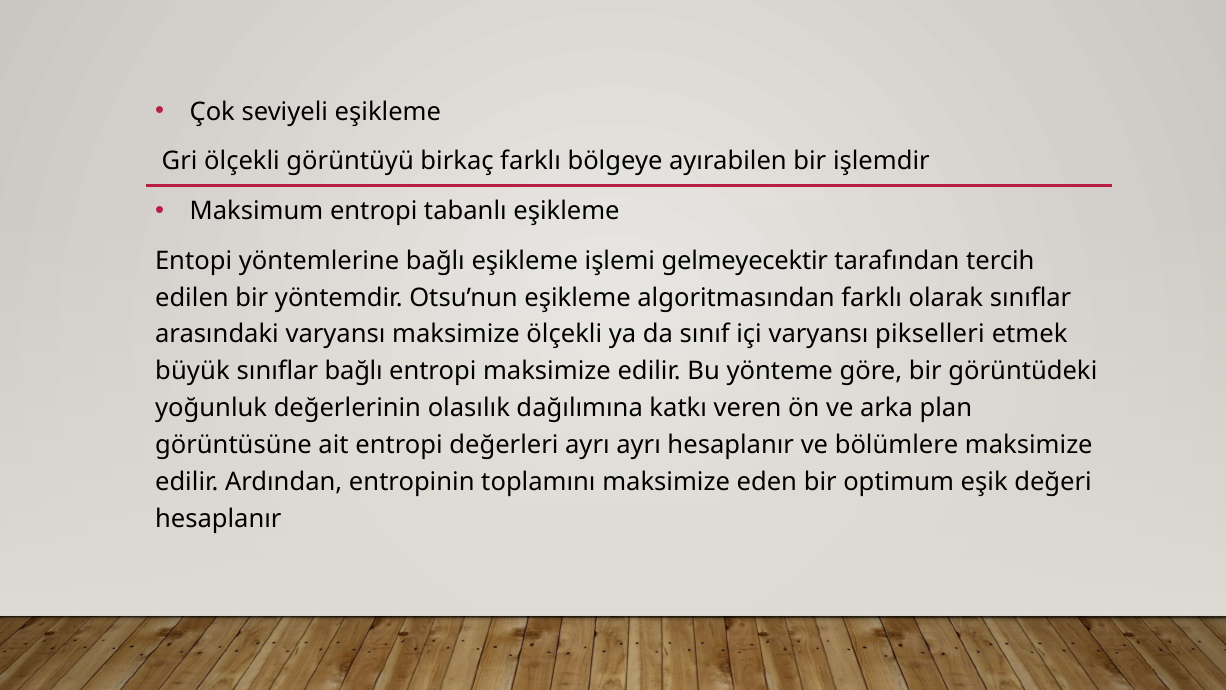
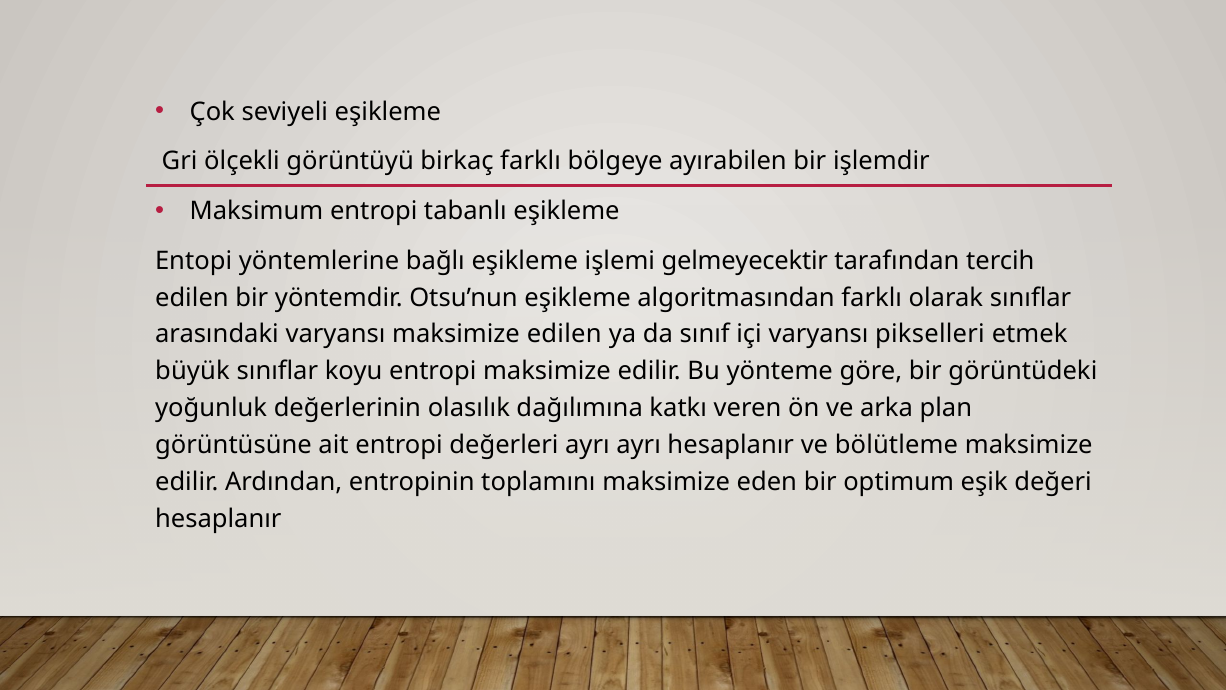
maksimize ölçekli: ölçekli -> edilen (564, 334)
sınıflar bağlı: bağlı -> koyu (354, 371)
bölümlere: bölümlere -> bölütleme (896, 445)
